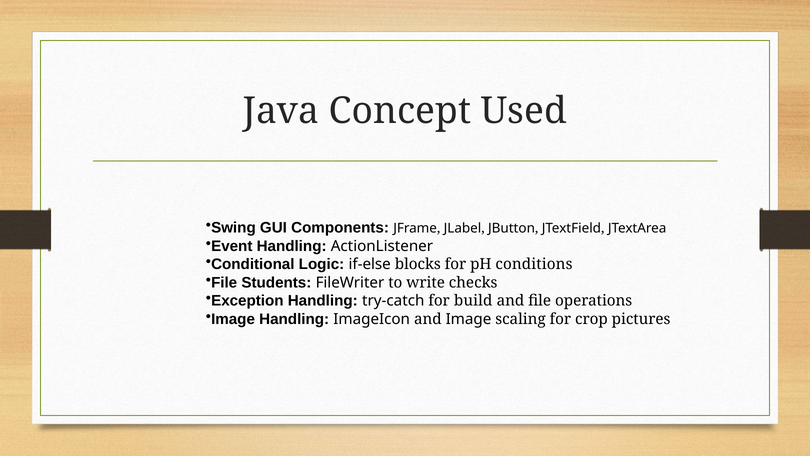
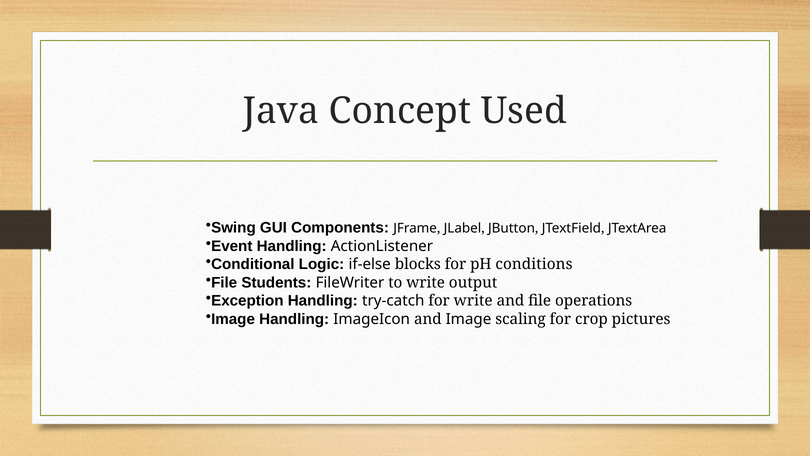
checks: checks -> output (473, 282)
for build: build -> write (473, 301)
